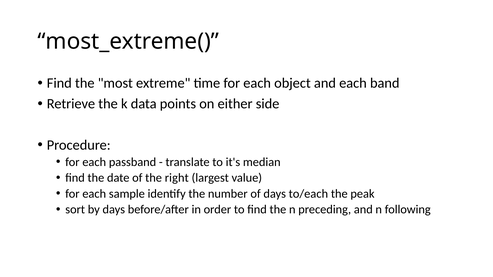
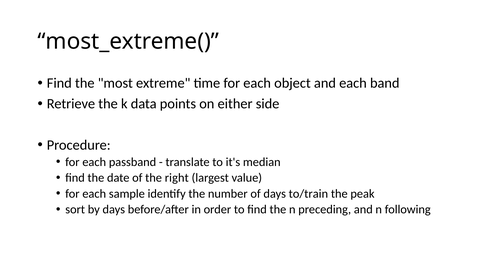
to/each: to/each -> to/train (308, 194)
